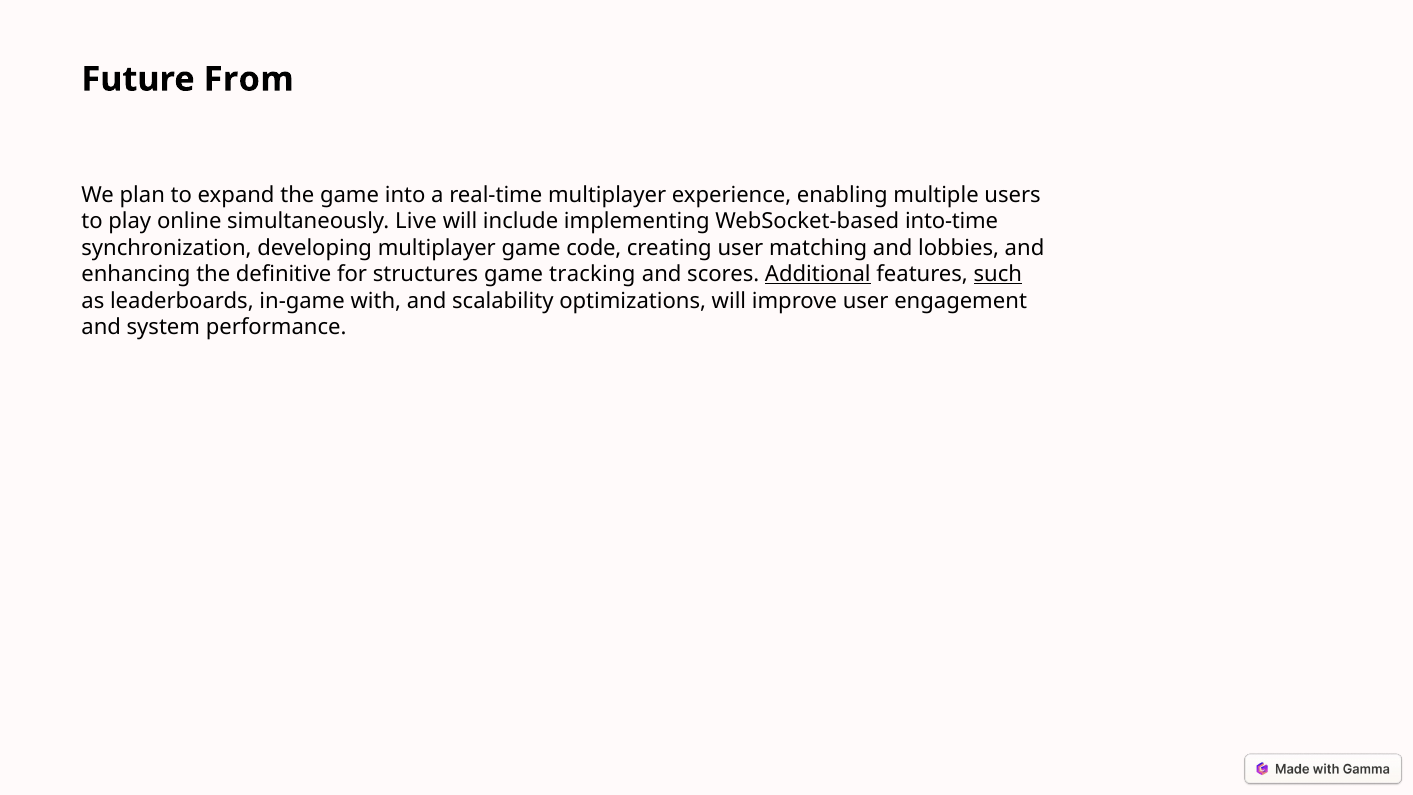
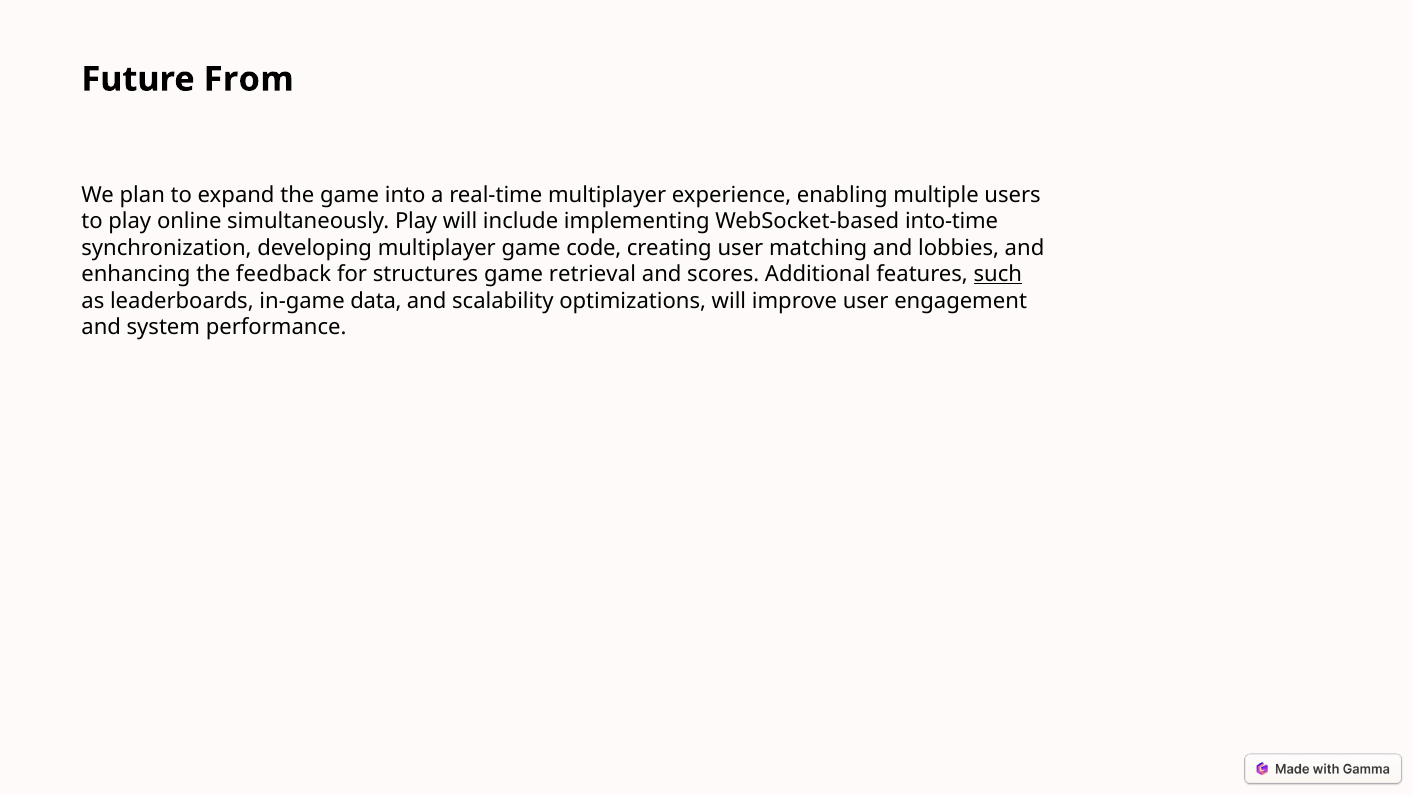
simultaneously Live: Live -> Play (416, 221)
definitive: definitive -> feedback (284, 274)
tracking: tracking -> retrieval (592, 274)
Additional underline: present -> none (818, 274)
with: with -> data (376, 301)
